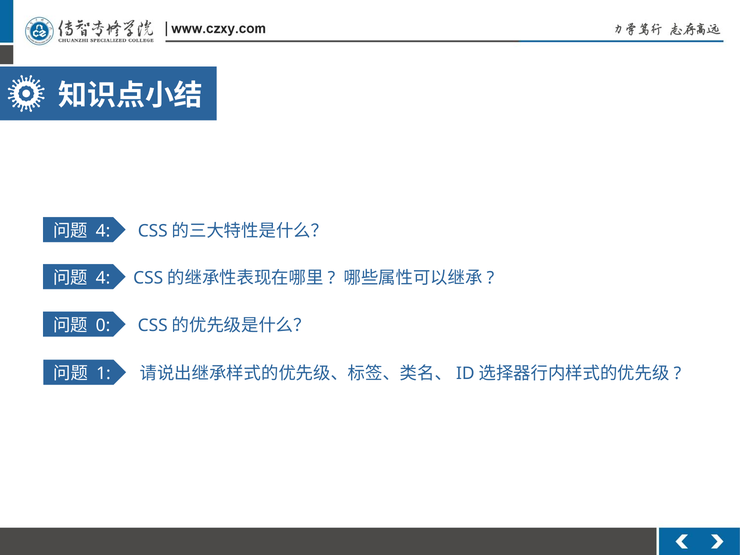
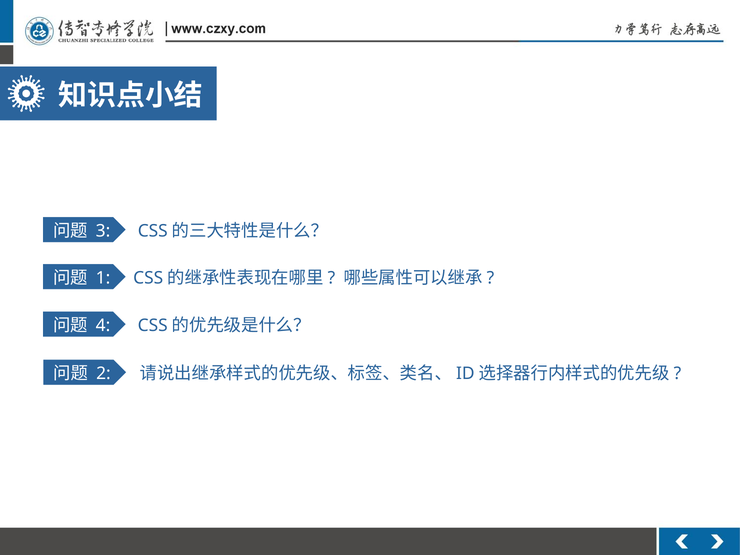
4: 4 -> 3 (103, 231)
4: 4 -> 1 (103, 278)
0: 0 -> 4 (103, 325)
1: 1 -> 2 (103, 373)
